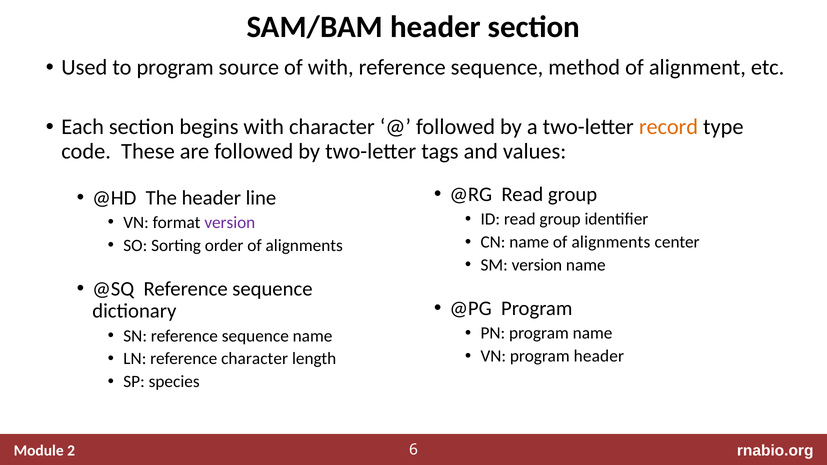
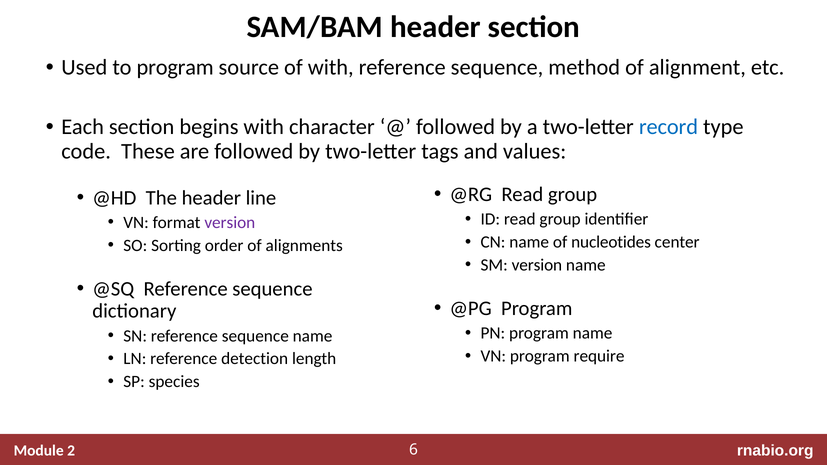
record colour: orange -> blue (668, 127)
name of alignments: alignments -> nucleotides (611, 242)
program header: header -> require (599, 356)
reference character: character -> detection (255, 359)
